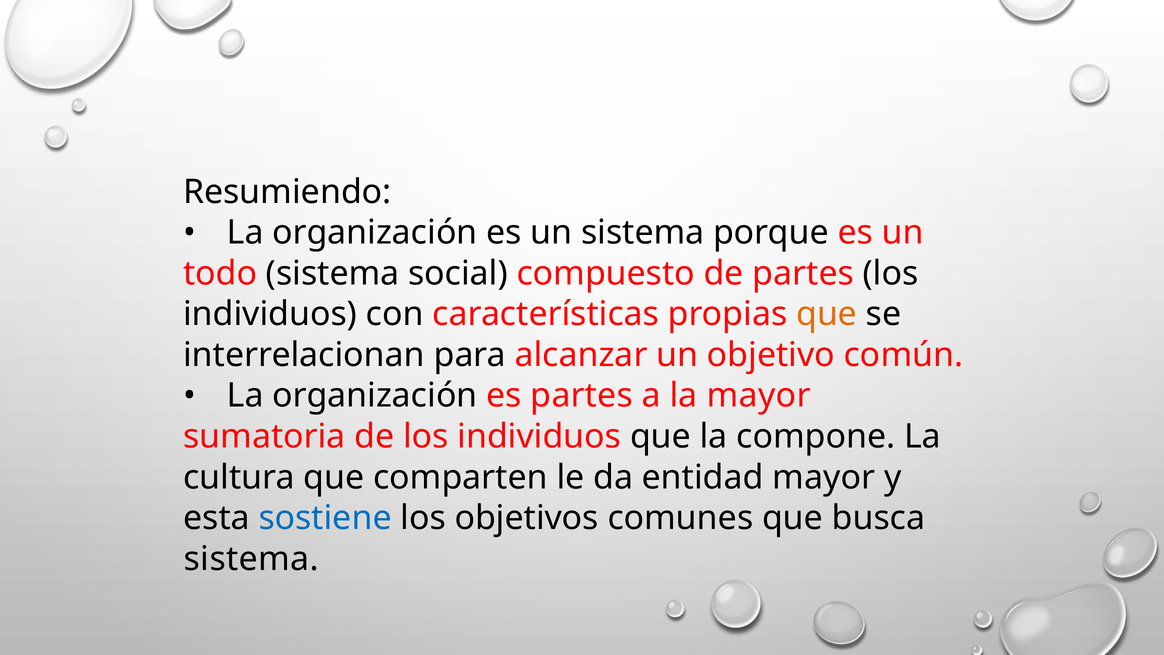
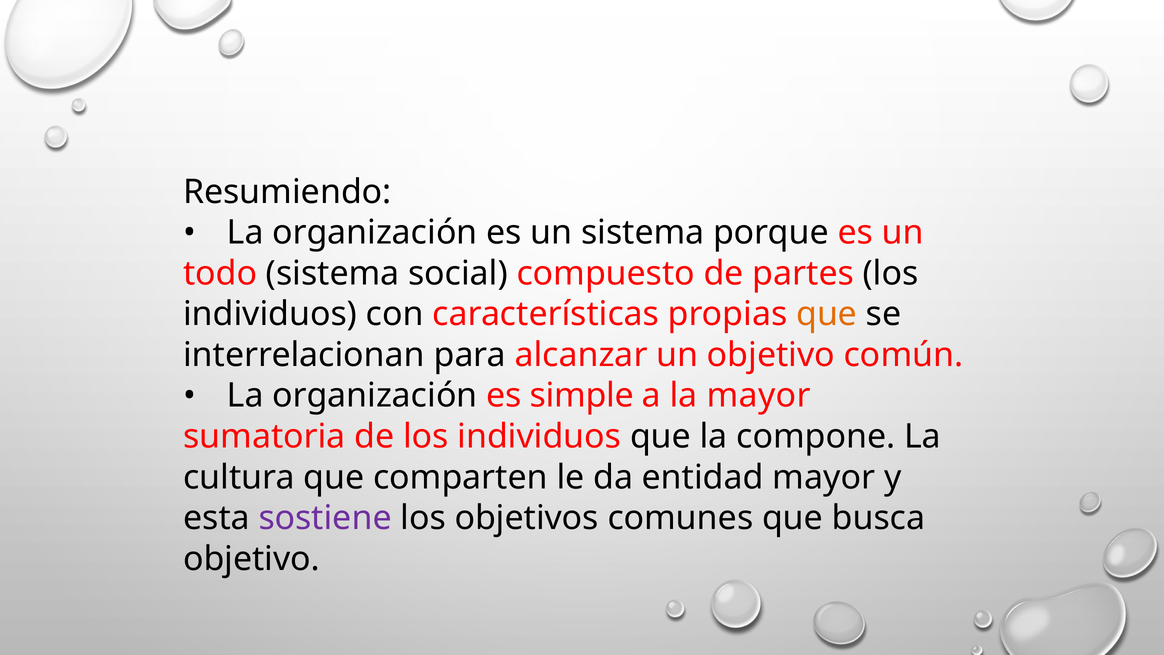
es partes: partes -> simple (582, 396)
sostiene colour: blue -> purple (325, 518)
sistema: sistema -> objetivo (252, 559)
